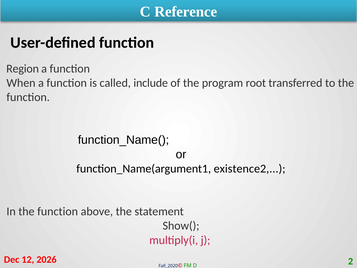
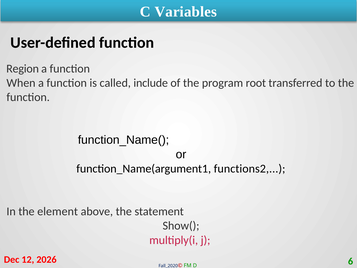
Reference: Reference -> Variables (186, 12)
existence2: existence2 -> functions2 (250, 168)
In the function: function -> element (58, 211)
2: 2 -> 6 (351, 261)
